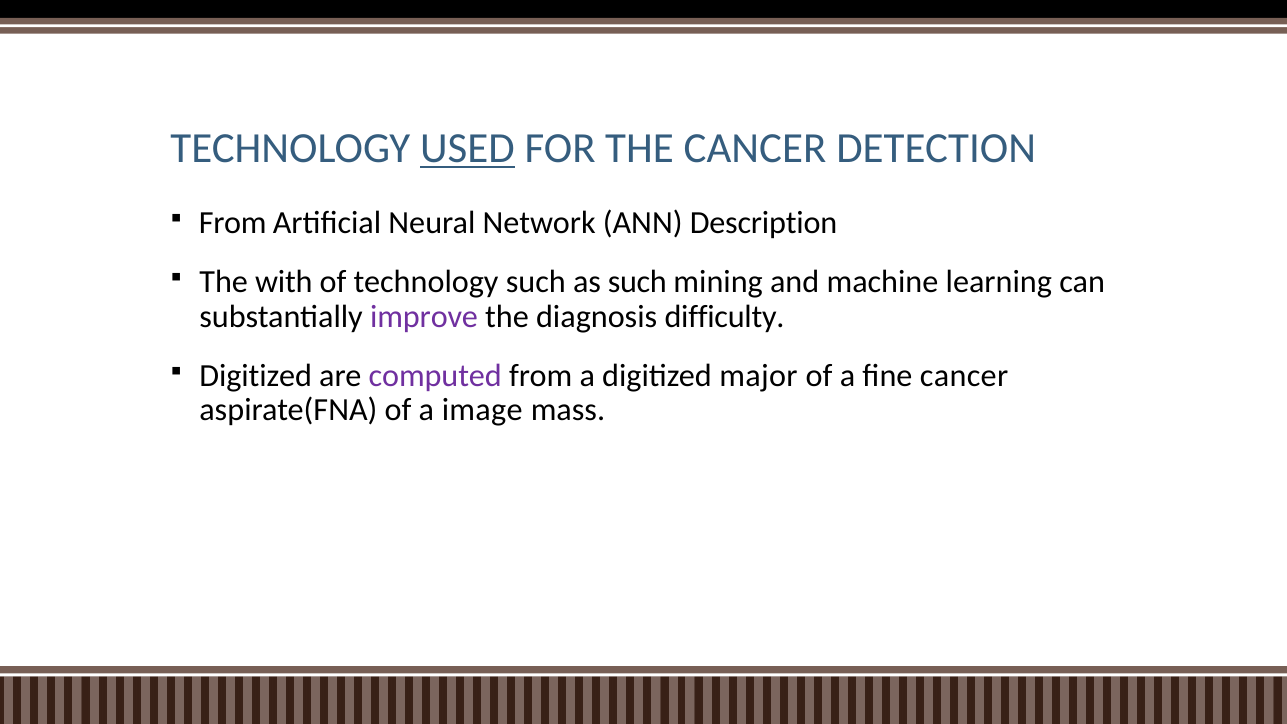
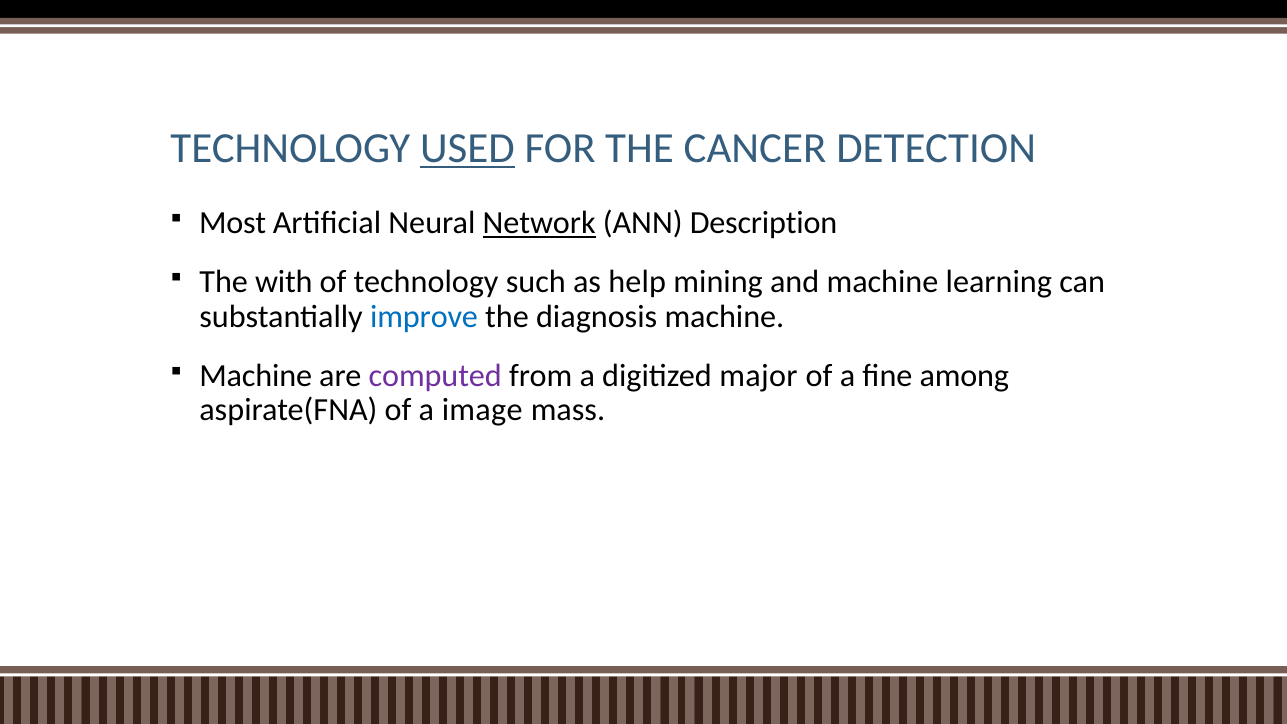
From: From -> Most (233, 223)
Network underline: none -> present (539, 223)
as such: such -> help (637, 282)
improve colour: purple -> blue (424, 317)
diagnosis difficulty: difficulty -> machine (724, 317)
Digitized: Digitized -> Machine (256, 376)
fine cancer: cancer -> among (964, 376)
